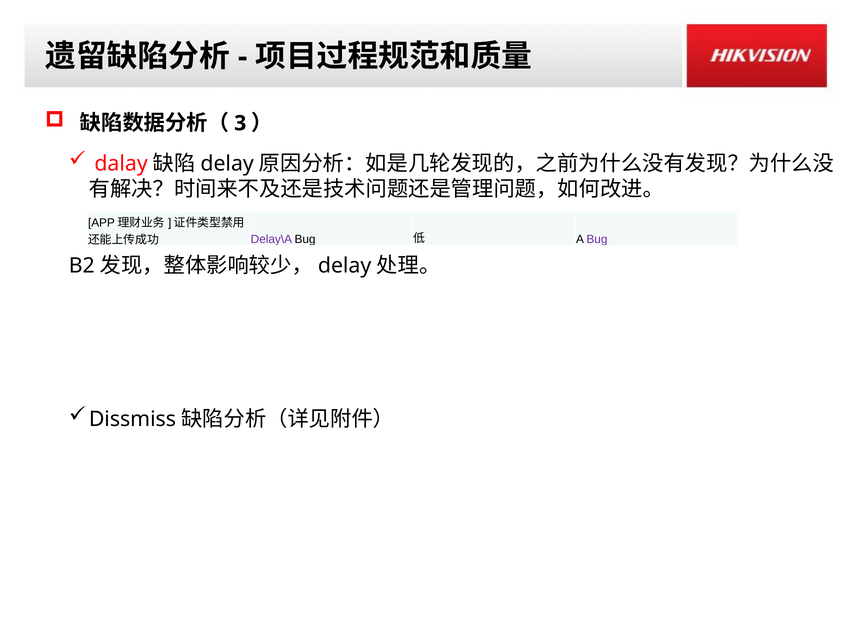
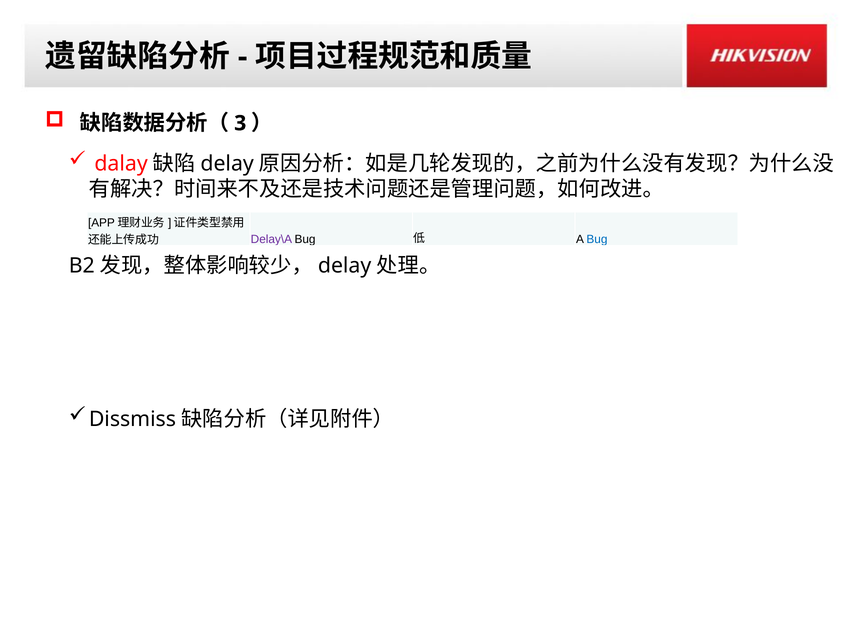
Bug colour: purple -> blue (597, 239)
